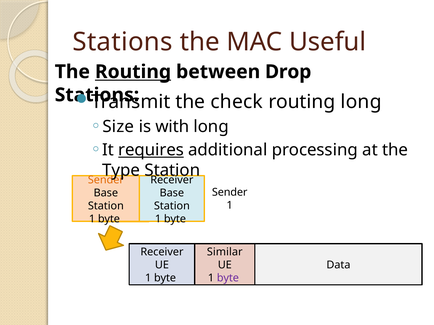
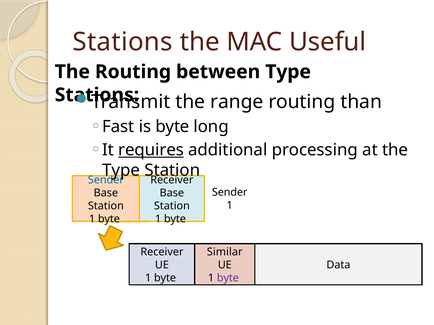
Routing underline: present -> none (133, 72)
between Drop: Drop -> Type (288, 72)
check: check -> range (237, 102)
routing long: long -> than (361, 102)
Size: Size -> Fast (118, 127)
is with: with -> byte (172, 127)
Sender colour: orange -> blue (106, 180)
